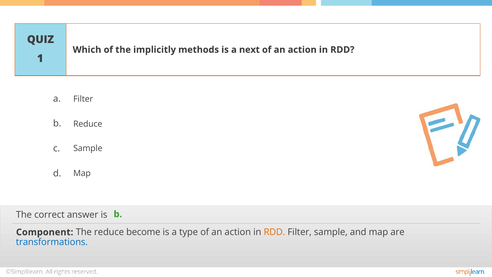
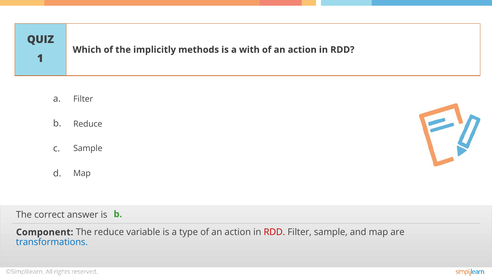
next: next -> with (249, 50)
become: become -> variable (143, 232)
RDD colour: orange -> red (274, 232)
